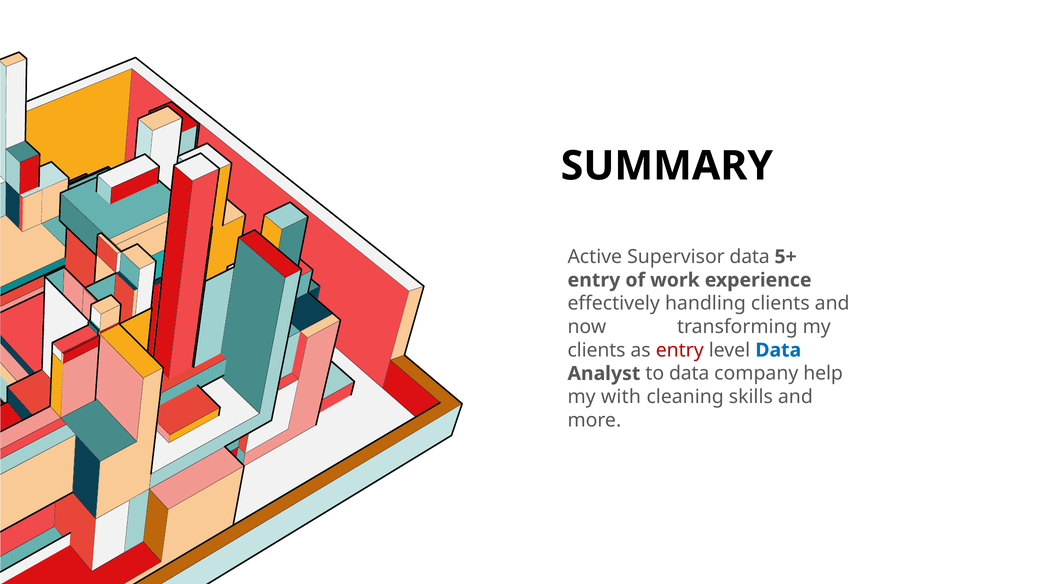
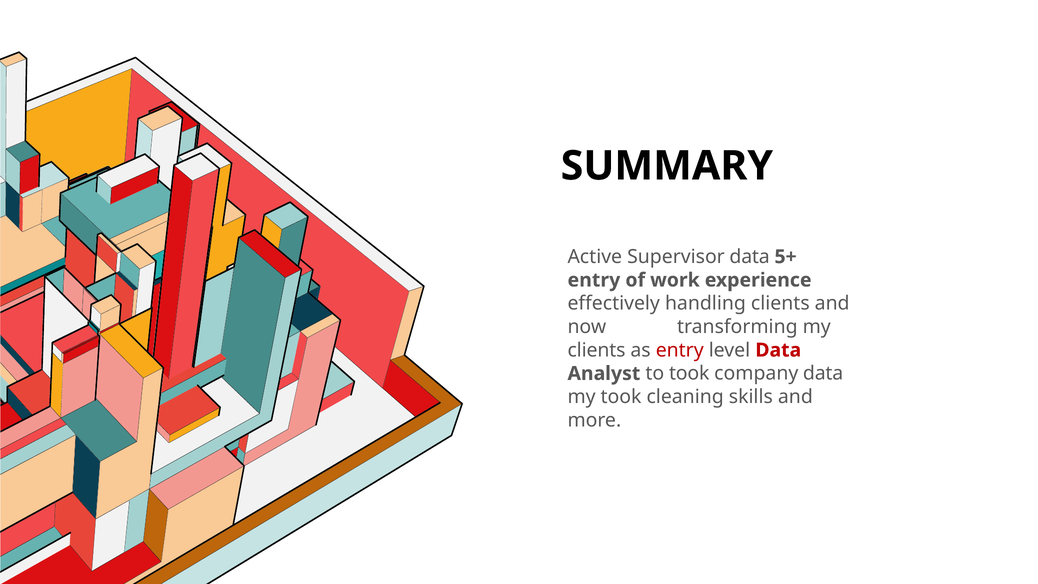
Data colour: blue -> red (778, 350)
to data: data -> took (689, 373)
company help: help -> data (823, 373)
my with: with -> took (621, 397)
